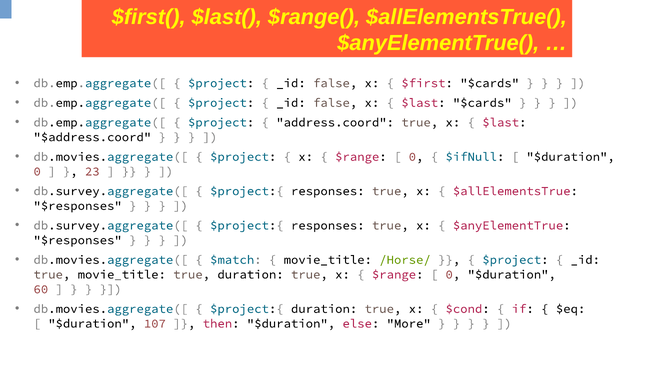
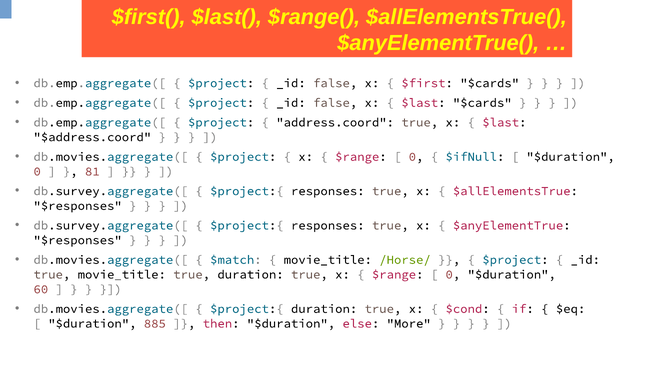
23: 23 -> 81 (92, 171)
107: 107 -> 885 (155, 323)
